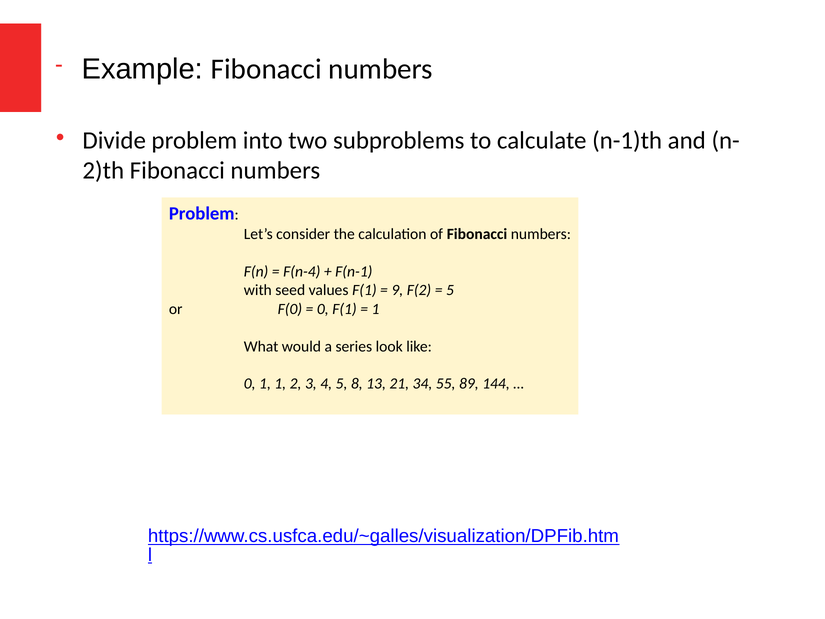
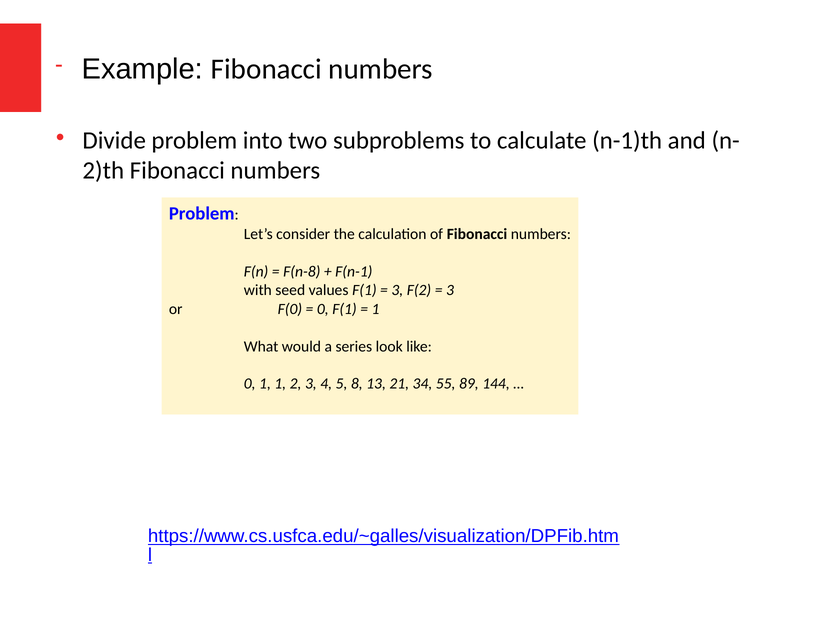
F(n-4: F(n-4 -> F(n-8 (302, 271)
9: 9 -> 3 (397, 290)
5: 5 -> 3 (450, 290)
